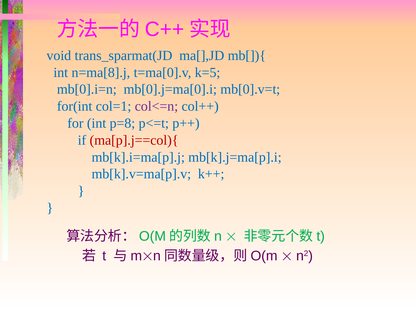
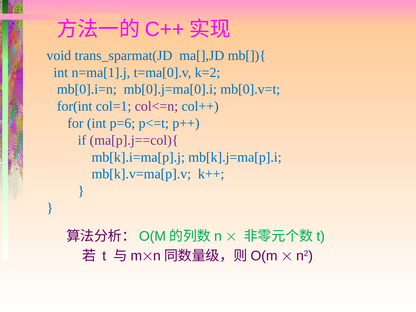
n=ma[8].j: n=ma[8].j -> n=ma[1].j (101, 72)
k=5: k=5 -> k=2 (208, 72)
p=8: p=8 -> p=6 (122, 123)
ma[p].j==col){ colour: red -> purple (134, 140)
